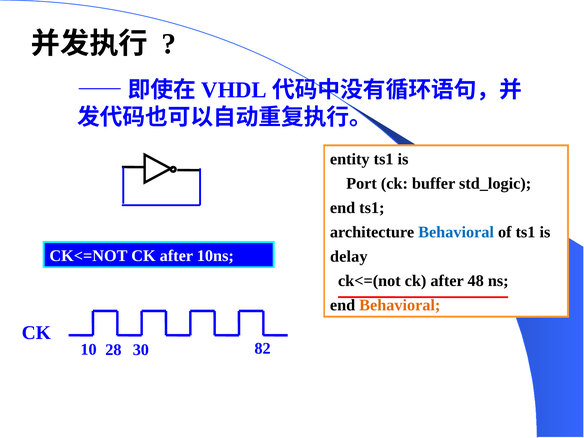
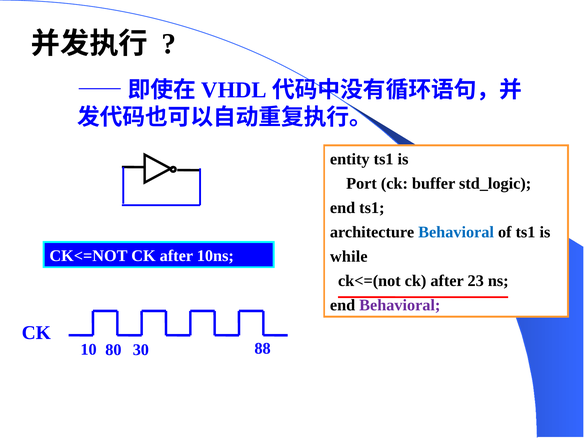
delay: delay -> while (349, 257)
48: 48 -> 23 (476, 281)
Behavioral colour: orange -> purple (400, 305)
28: 28 -> 80 (113, 350)
82: 82 -> 88 (263, 349)
